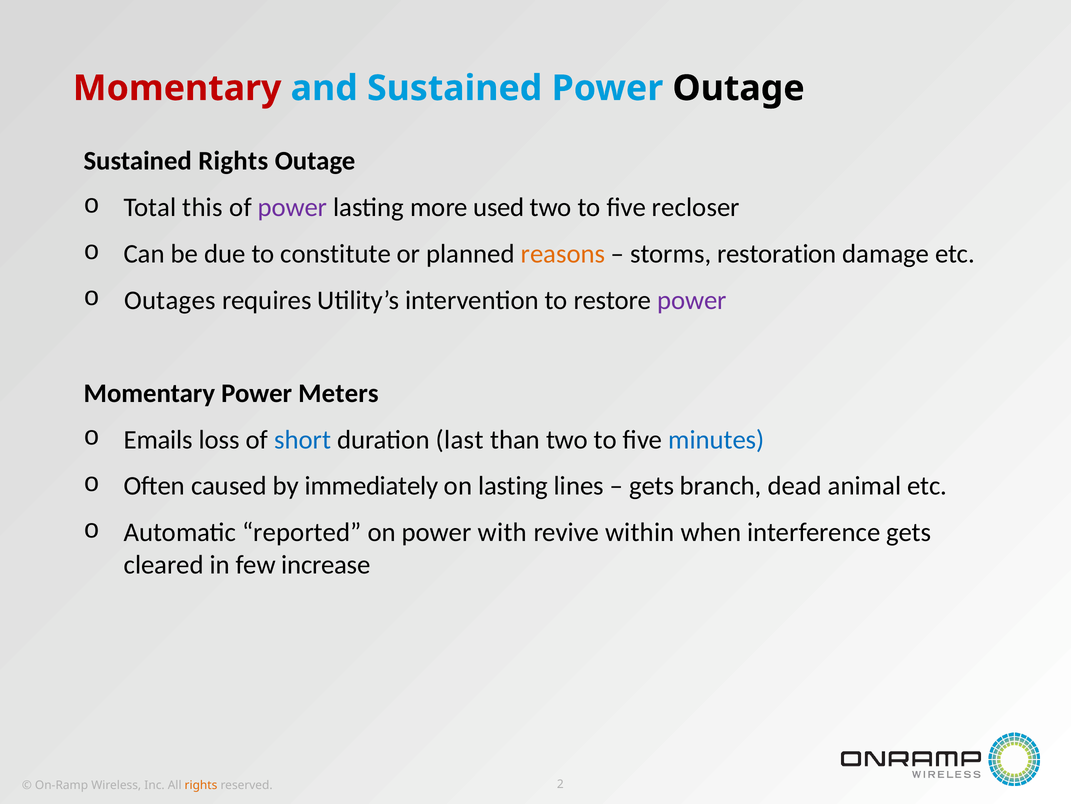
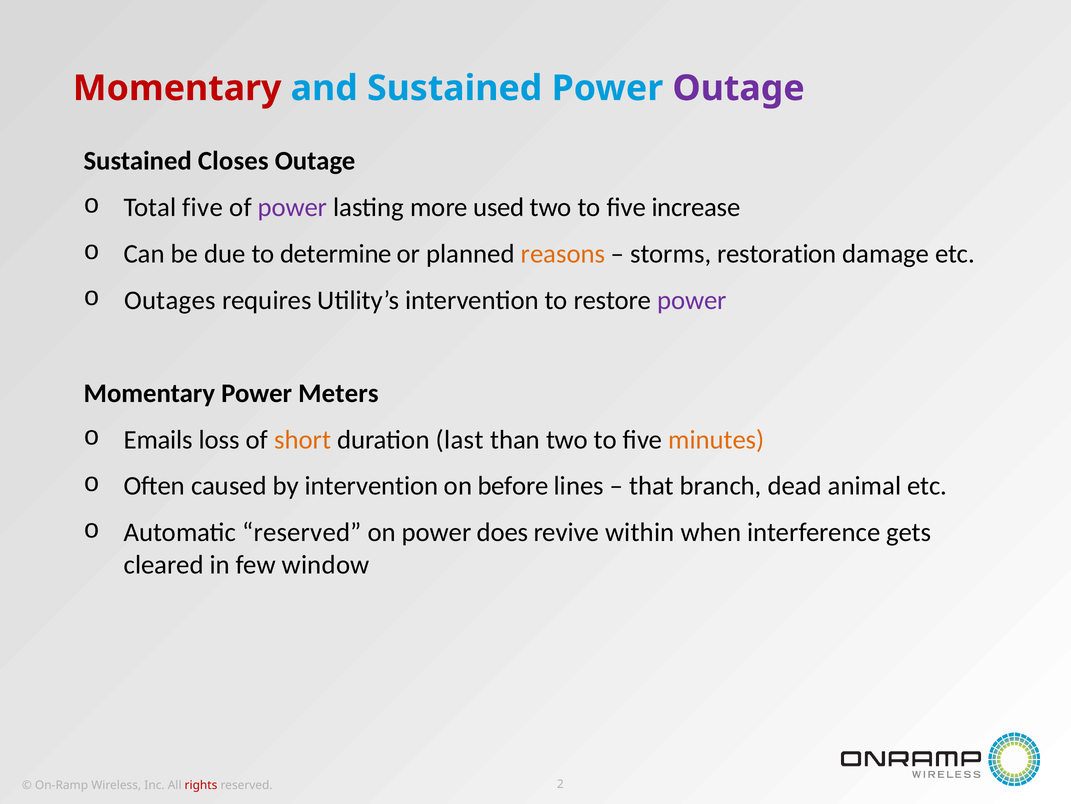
Outage colour: black -> purple (739, 88)
Sustained Rights: Rights -> Closes (233, 161)
Total this: this -> five (203, 207)
recloser: recloser -> increase (696, 207)
constitute: constitute -> determine (336, 254)
short colour: blue -> orange (303, 439)
minutes colour: blue -> orange (716, 439)
by immediately: immediately -> intervention (372, 486)
on lasting: lasting -> before (513, 486)
gets: gets -> that (652, 486)
Automatic reported: reported -> reserved (302, 532)
with: with -> does (503, 532)
increase: increase -> window (326, 564)
rights colour: orange -> red (201, 785)
